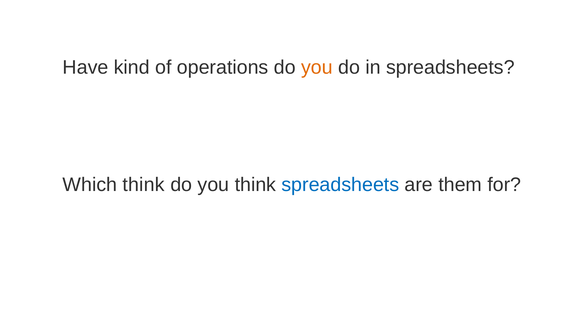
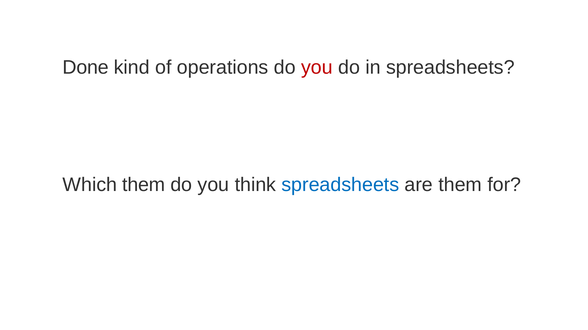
Have: Have -> Done (86, 67)
you colour: orange -> red (317, 67)
Which think: think -> them (144, 185)
